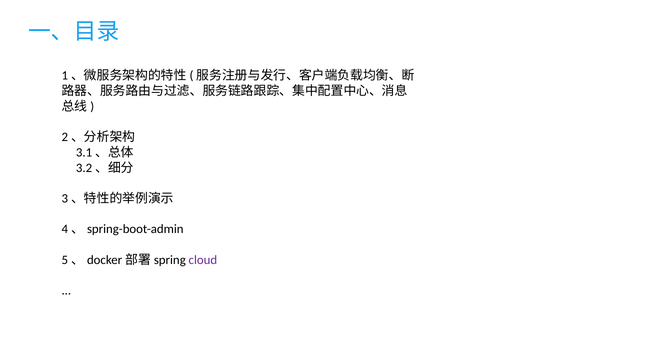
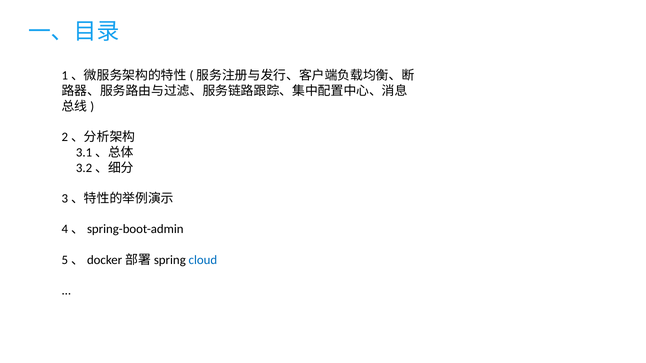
cloud colour: purple -> blue (203, 260)
